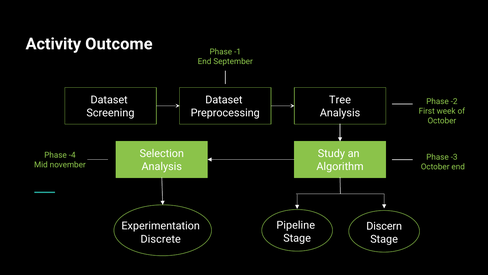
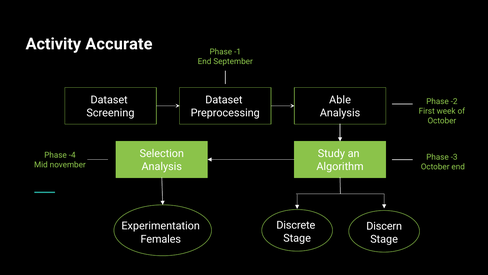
Outcome: Outcome -> Accurate (119, 44)
Tree: Tree -> Able (340, 100)
Pipeline: Pipeline -> Discrete (296, 225)
Discrete: Discrete -> Females (161, 239)
